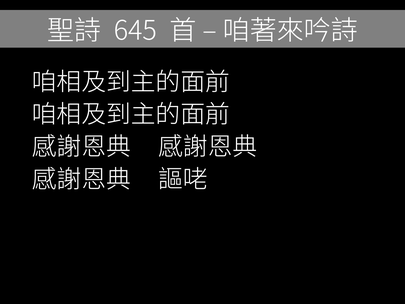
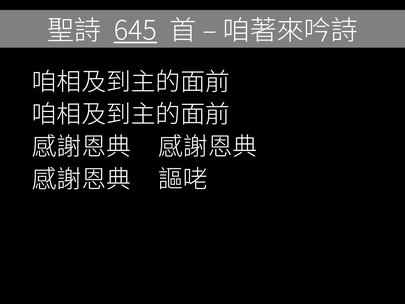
645 underline: none -> present (135, 31)
